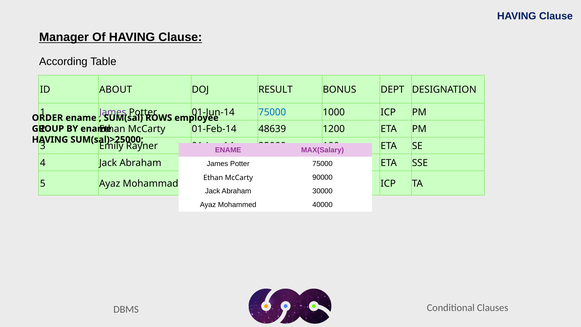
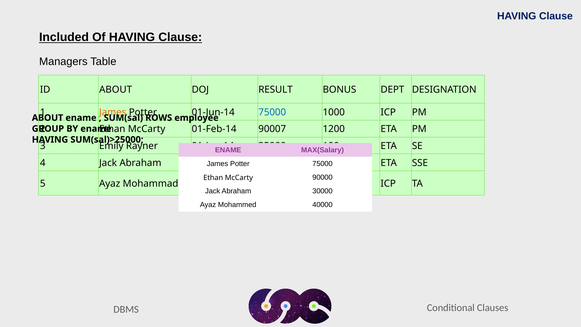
Manager: Manager -> Included (64, 37)
According: According -> Managers (63, 61)
James colour: purple -> orange (113, 112)
ORDER: ORDER -> ABOUT (48, 118)
48639: 48639 -> 90007 (272, 129)
